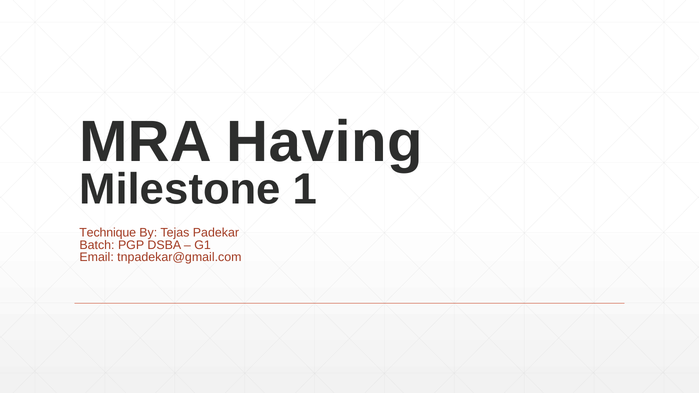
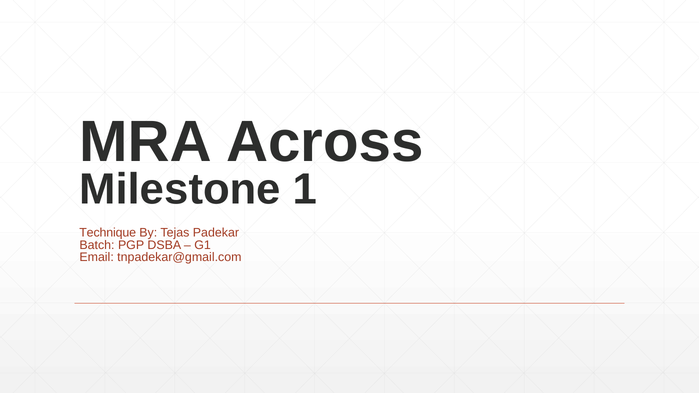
Having: Having -> Across (325, 142)
